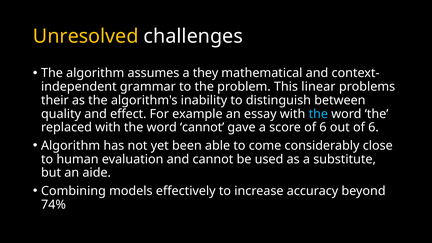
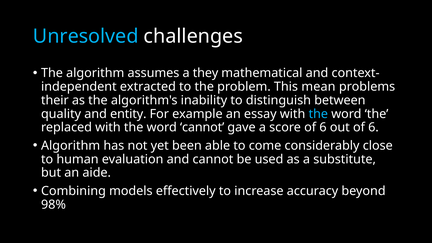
Unresolved colour: yellow -> light blue (86, 36)
grammar: grammar -> extracted (148, 87)
linear: linear -> mean (318, 87)
effect: effect -> entity (128, 114)
74%: 74% -> 98% (53, 205)
